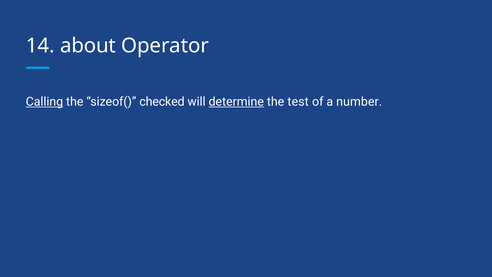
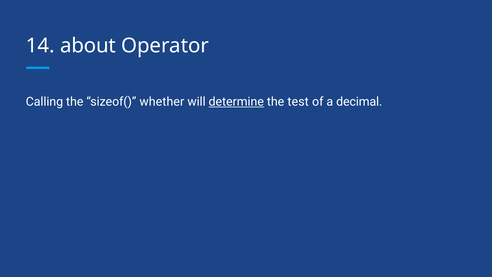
Calling underline: present -> none (44, 102)
checked: checked -> whether (162, 102)
number: number -> decimal (359, 102)
